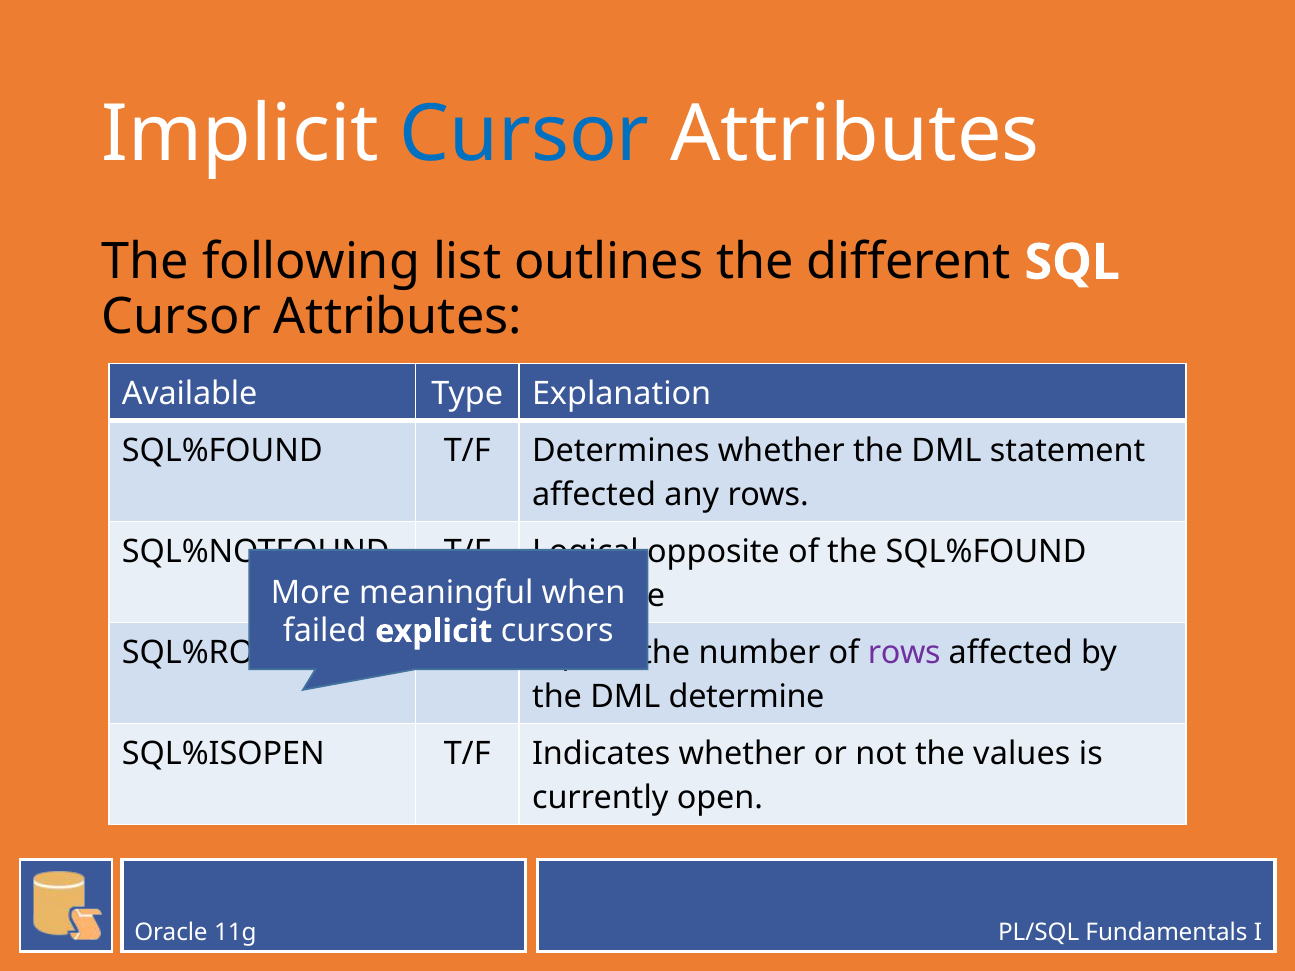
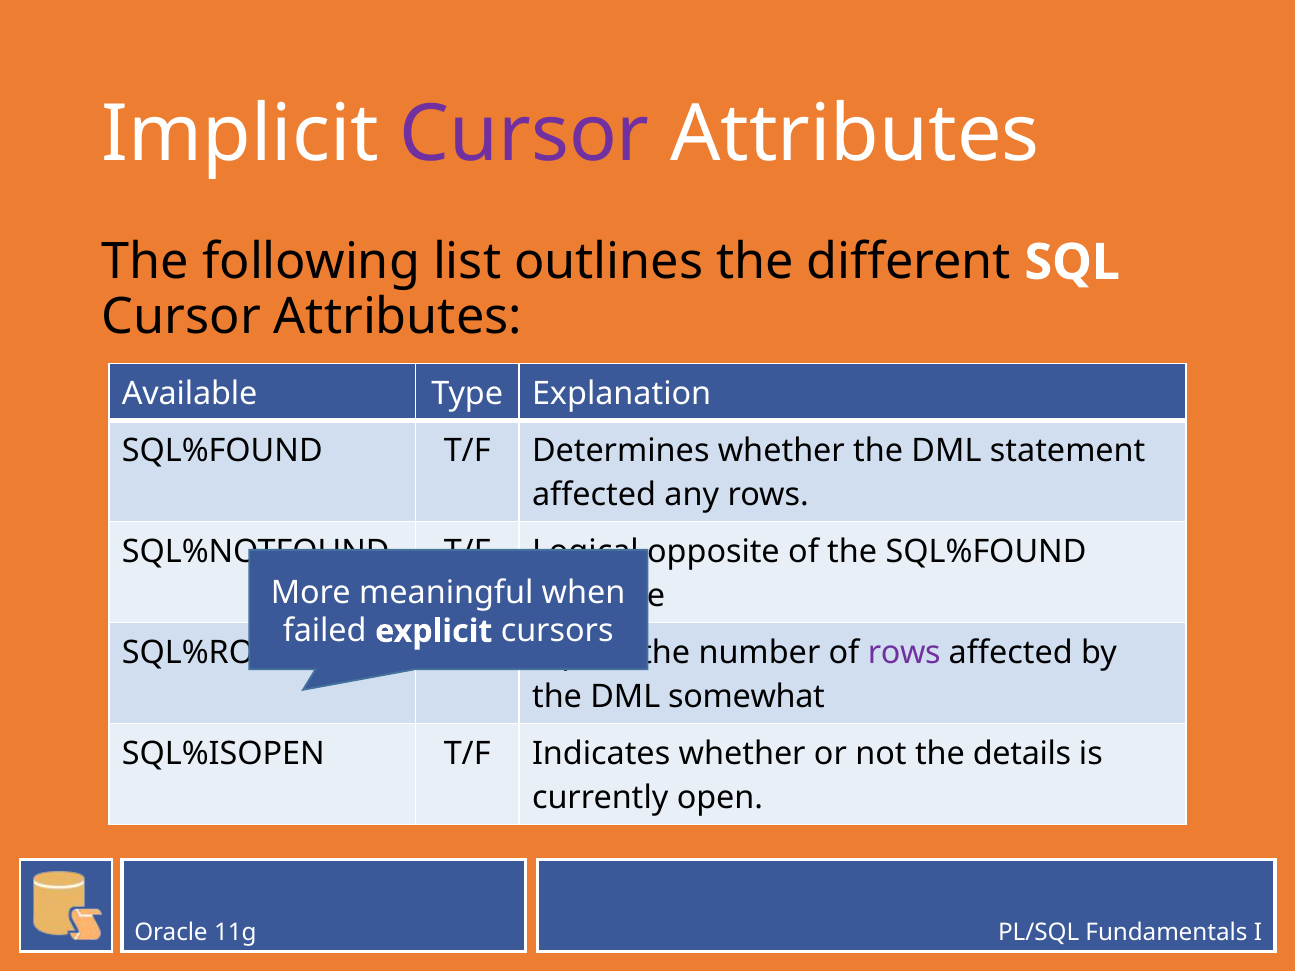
Cursor colour: blue -> purple (525, 134)
determine: determine -> somewhat (747, 697)
values: values -> details (1022, 754)
